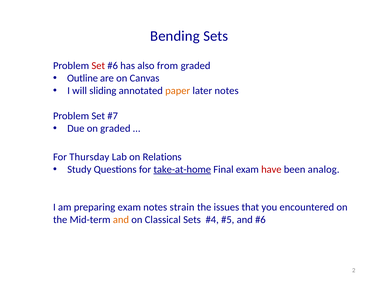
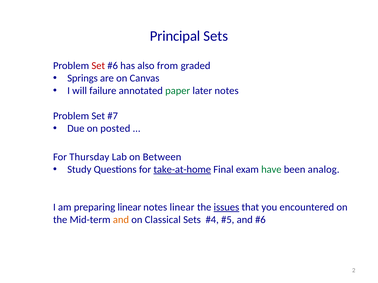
Bending: Bending -> Principal (175, 36)
Outline: Outline -> Springs (83, 78)
sliding: sliding -> failure (103, 91)
paper colour: orange -> green (178, 91)
on graded: graded -> posted (115, 129)
Relations: Relations -> Between (162, 157)
have colour: red -> green (271, 170)
preparing exam: exam -> linear (129, 208)
notes strain: strain -> linear (182, 208)
issues underline: none -> present (226, 208)
